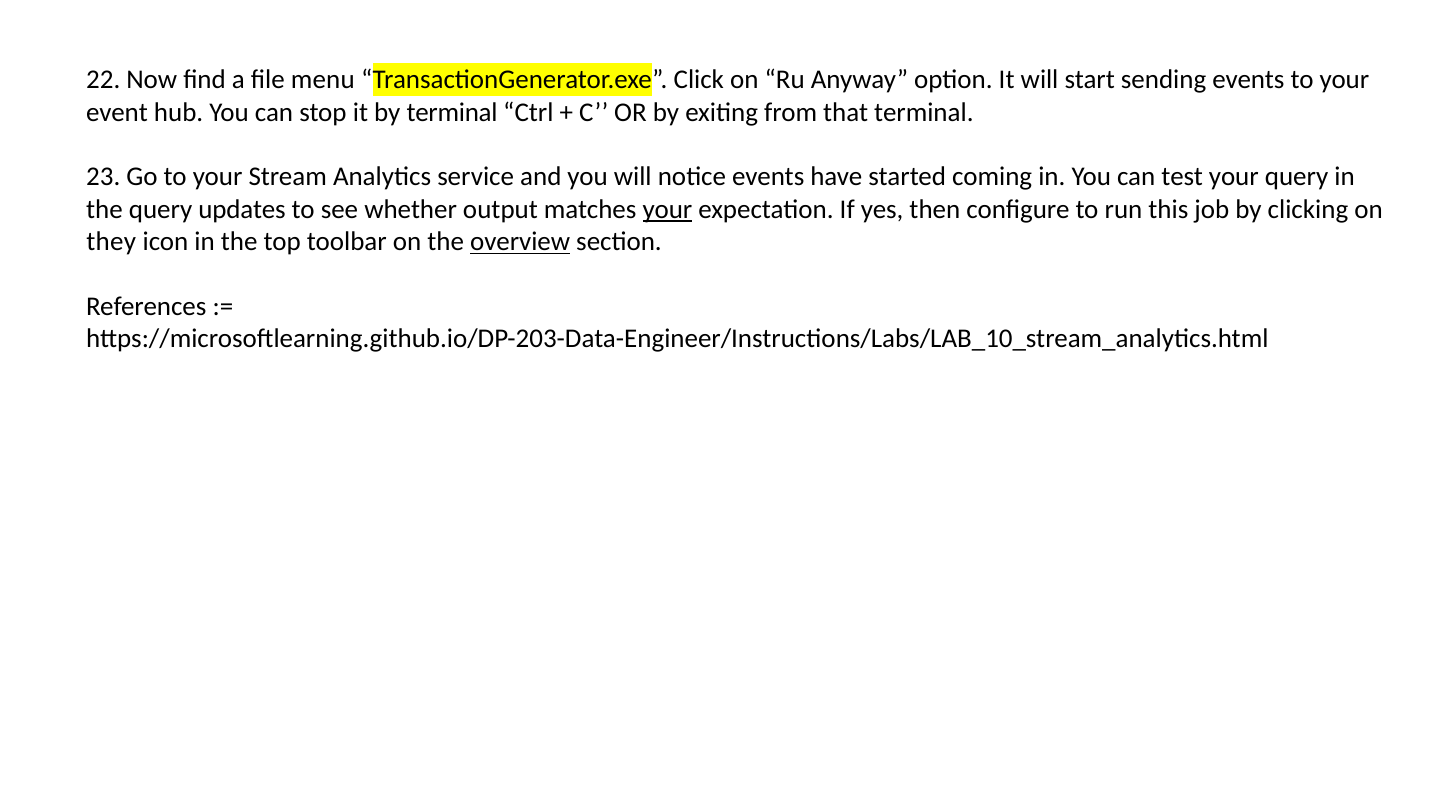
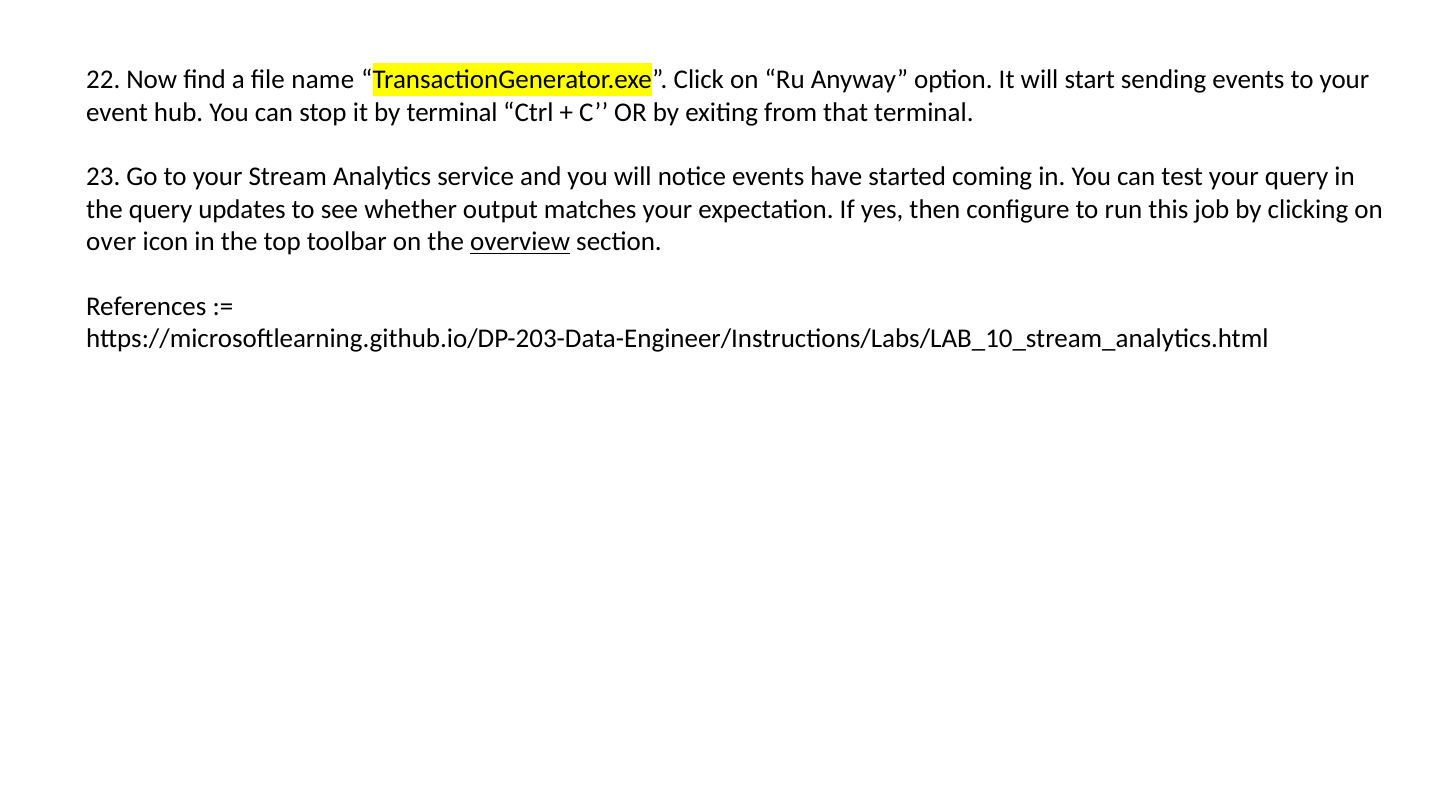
menu: menu -> name (323, 80)
your underline: present -> none (667, 209)
they: they -> over (111, 242)
